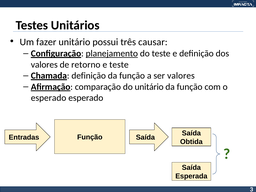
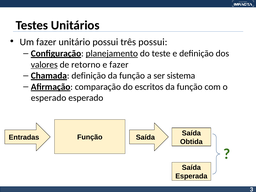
três causar: causar -> possui (153, 42)
valores underline: none -> present (44, 65)
e teste: teste -> fazer (119, 65)
ser valores: valores -> sistema (181, 76)
do unitário: unitário -> escritos (149, 87)
